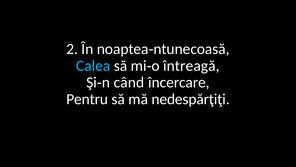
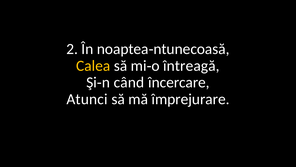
Calea colour: light blue -> yellow (93, 66)
Pentru: Pentru -> Atunci (87, 99)
nedespărţiţi: nedespărţiţi -> împrejurare (191, 99)
